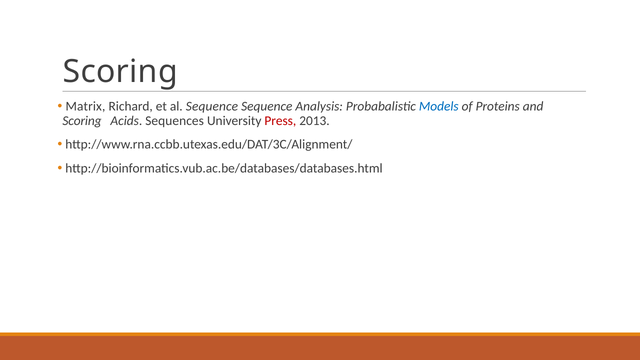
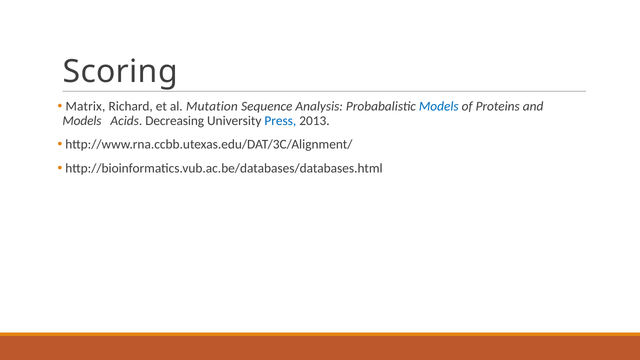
al Sequence: Sequence -> Mutation (212, 106)
Scoring: Scoring -> Models (82, 121)
Sequences: Sequences -> Decreasing (175, 121)
Press colour: red -> blue (280, 121)
